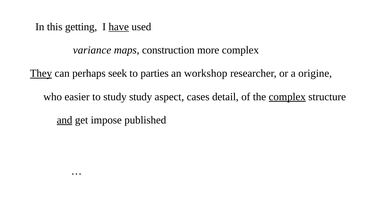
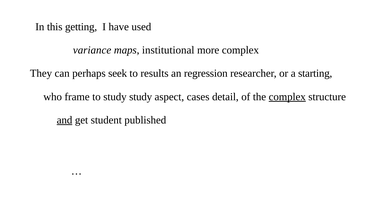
have underline: present -> none (119, 27)
construction: construction -> institutional (168, 50)
They underline: present -> none (41, 73)
parties: parties -> results (155, 73)
workshop: workshop -> regression (206, 73)
origine: origine -> starting (315, 73)
easier: easier -> frame (77, 97)
impose: impose -> student (106, 120)
